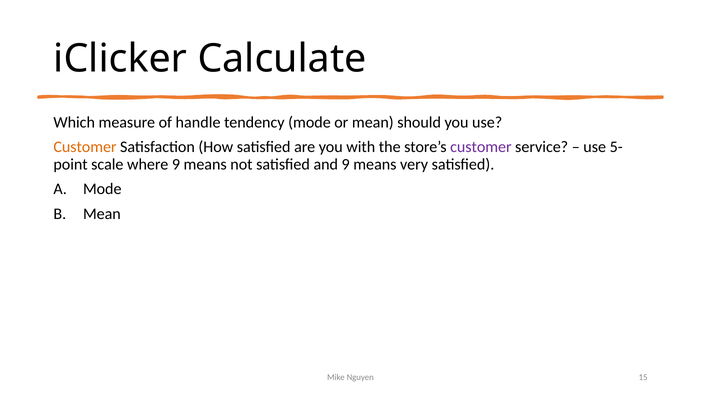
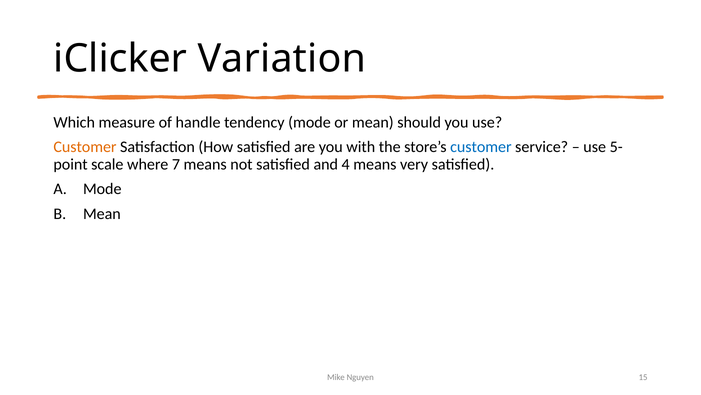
Calculate: Calculate -> Variation (282, 59)
customer colour: purple -> blue (481, 147)
where 9: 9 -> 7 (176, 164)
and 9: 9 -> 4 (346, 164)
